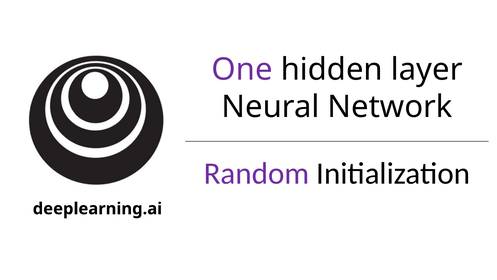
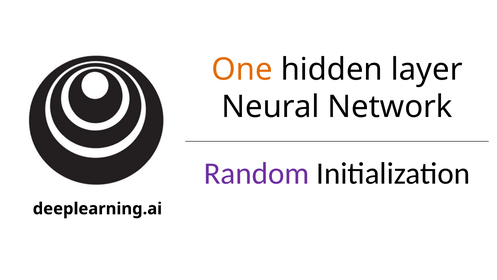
One colour: purple -> orange (242, 69)
